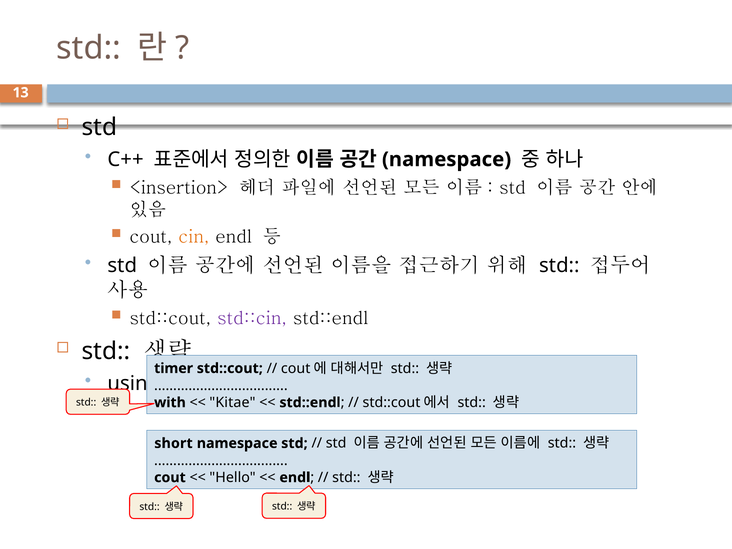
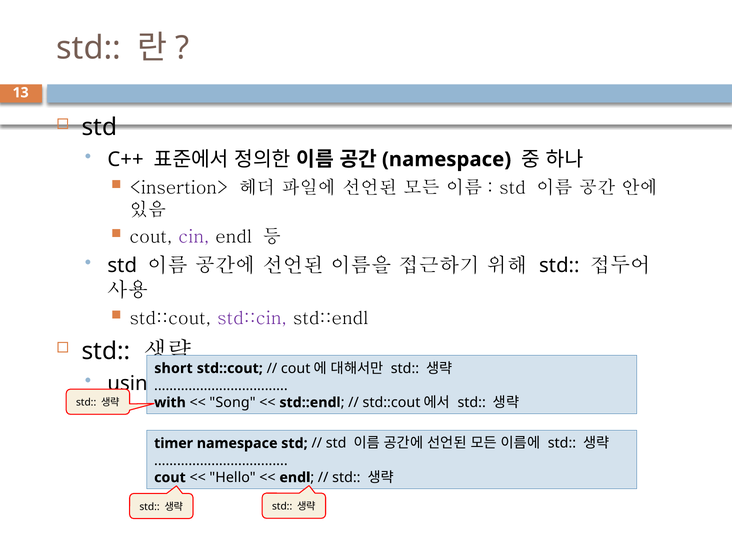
cin colour: orange -> purple (194, 237)
timer: timer -> short (173, 368)
Kitae: Kitae -> Song (233, 403)
short: short -> timer (174, 443)
